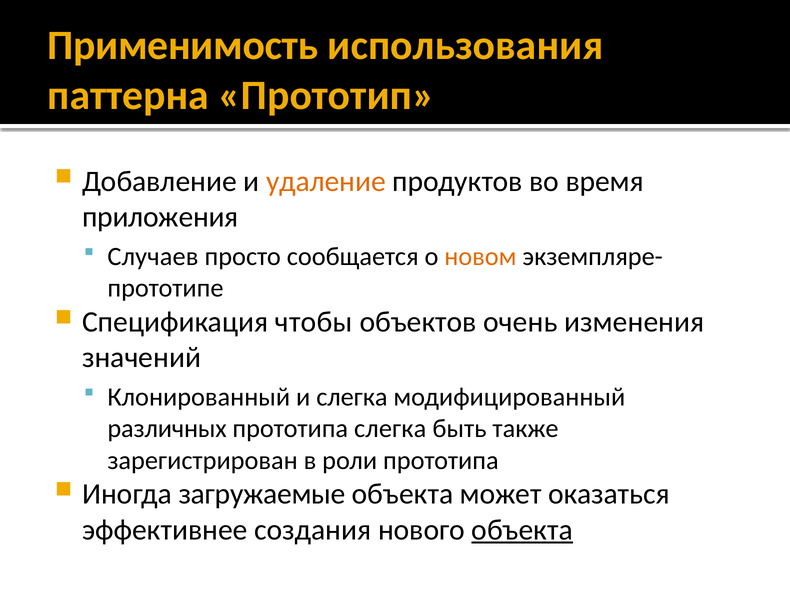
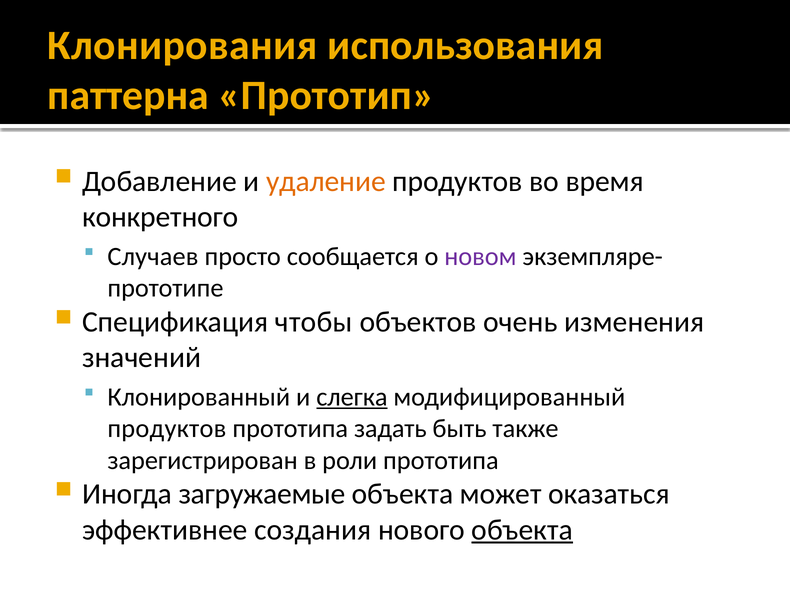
Применимость: Применимость -> Клонирования (182, 45)
приложения: приложения -> конкретного (160, 217)
новом colour: orange -> purple (480, 256)
слегка underline: none -> present (352, 397)
различных: различных -> продуктов (167, 428)
прототипа слегка: слегка -> задать (390, 428)
